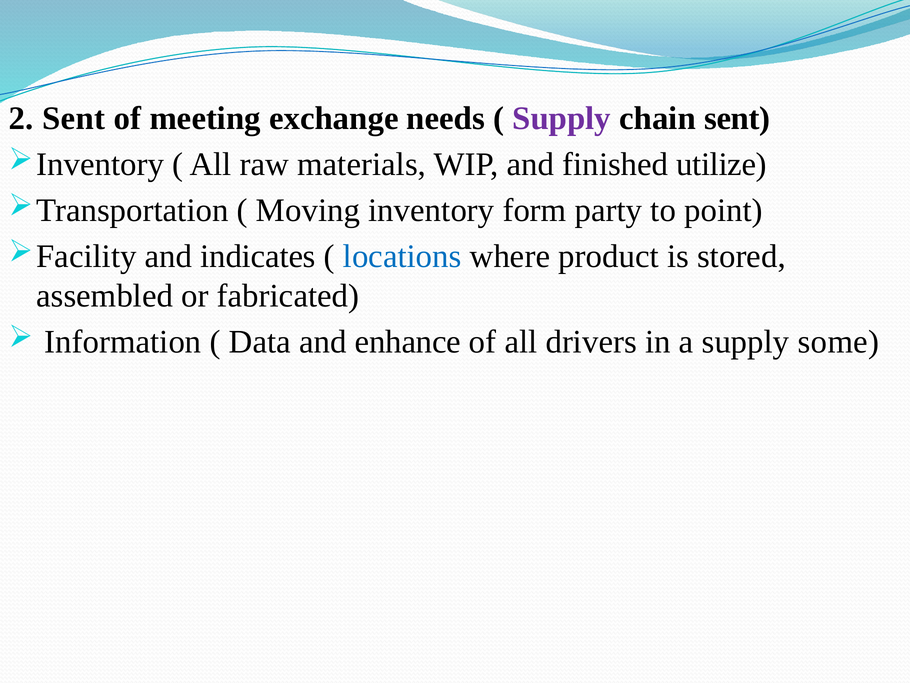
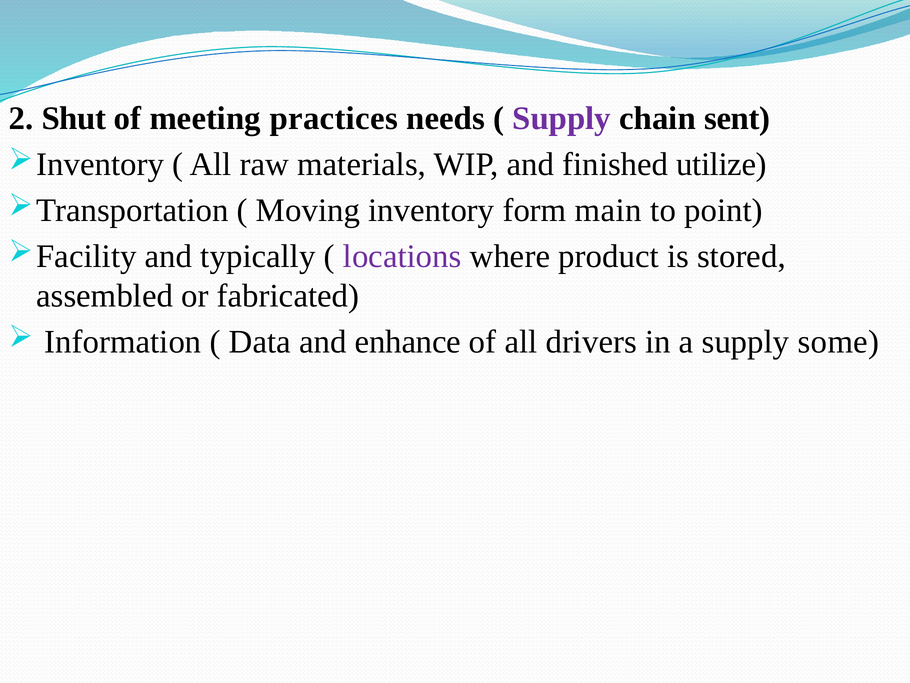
2 Sent: Sent -> Shut (74, 118)
exchange: exchange -> practices (334, 118)
party: party -> main (608, 210)
indicates: indicates -> typically (258, 256)
locations colour: blue -> purple (402, 256)
